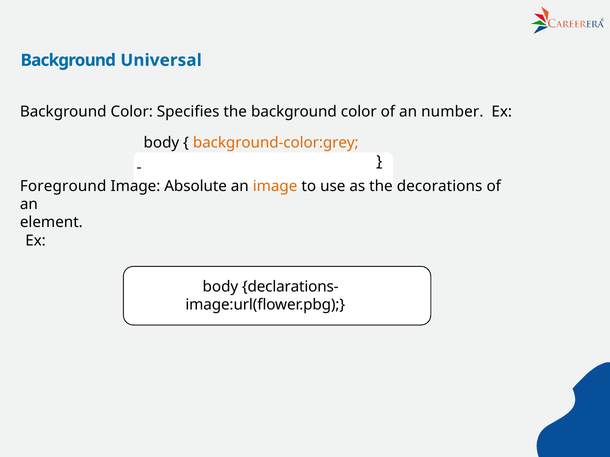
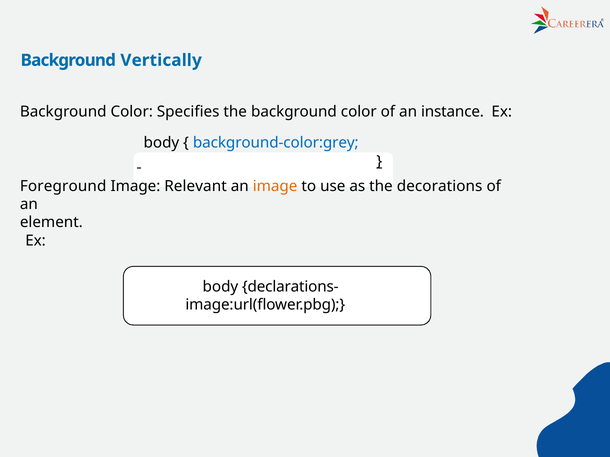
Universal: Universal -> Vertically (161, 60)
number: number -> instance (452, 112)
background-color:grey colour: orange -> blue (276, 143)
Absolute: Absolute -> Relevant (196, 186)
